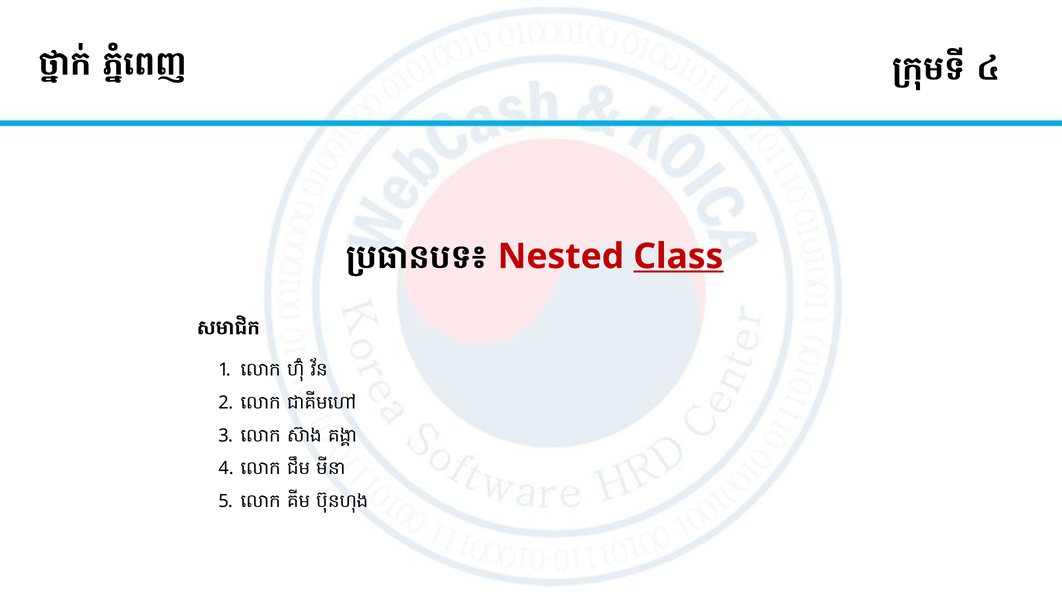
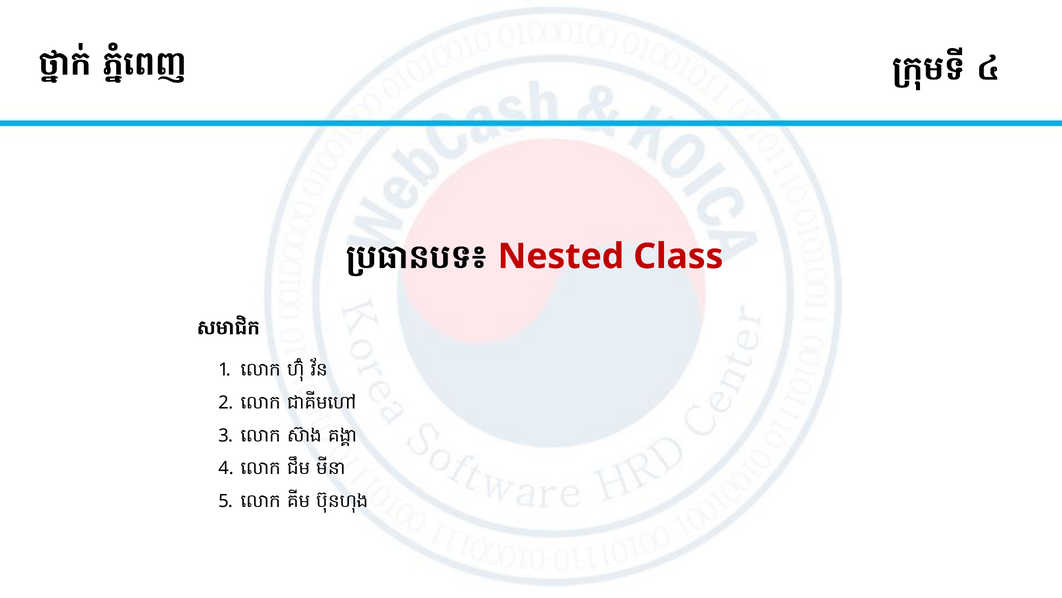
Class underline: present -> none (678, 256)
